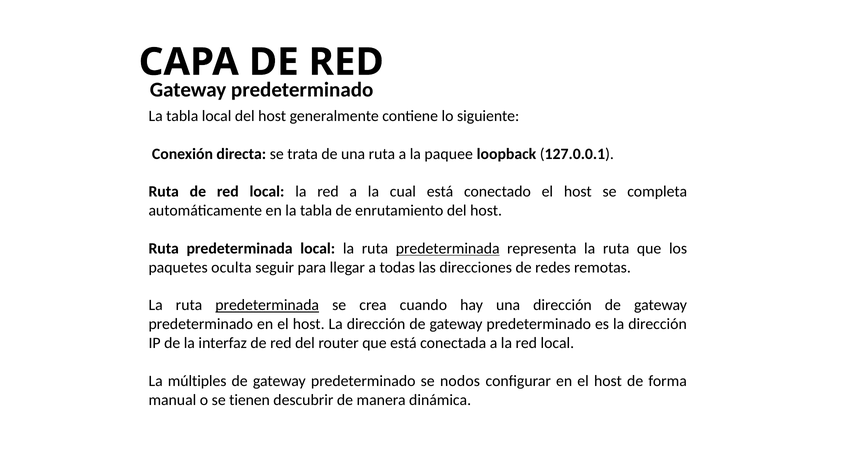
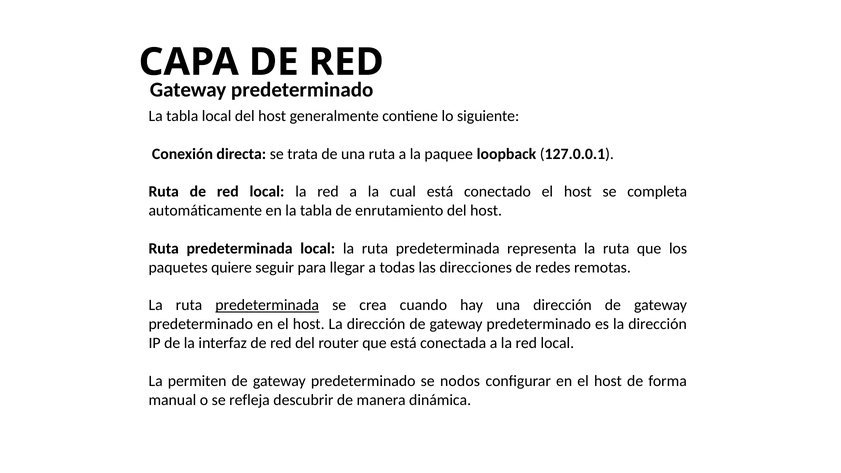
predeterminada underline: present -> none (448, 249)
oculta: oculta -> quiere (232, 267)
múltiples: múltiples -> permiten (197, 381)
tienen: tienen -> refleja (250, 400)
